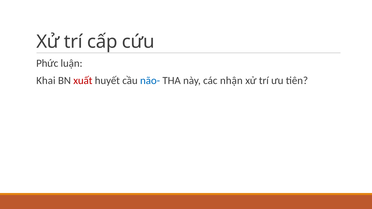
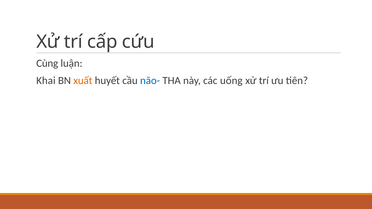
Phức: Phức -> Cùng (47, 63)
xuất colour: red -> orange (83, 81)
nhận: nhận -> uống (231, 81)
